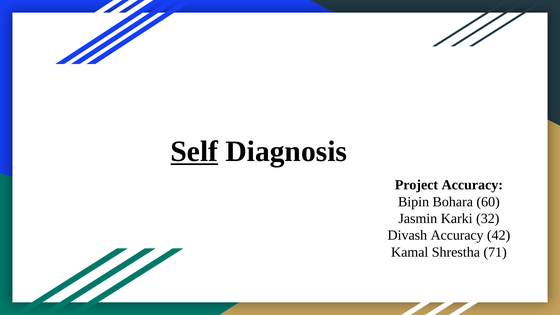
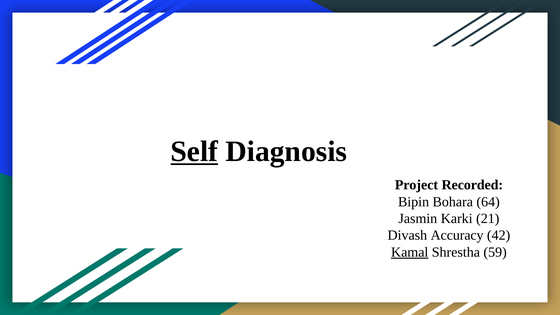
Project Accuracy: Accuracy -> Recorded (472, 185)
60: 60 -> 64 (488, 202)
32: 32 -> 21 (488, 219)
Kamal underline: none -> present (410, 252)
71: 71 -> 59 (495, 252)
